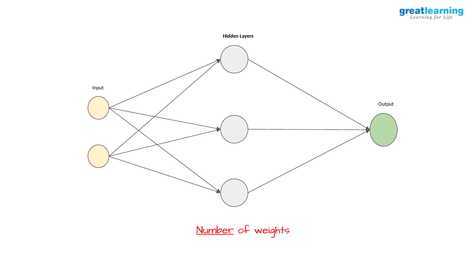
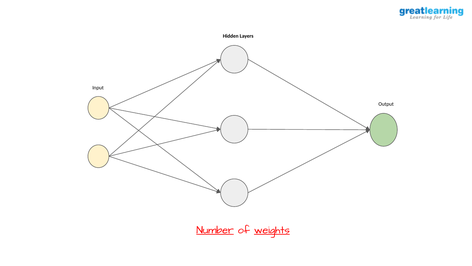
weights underline: none -> present (272, 230)
